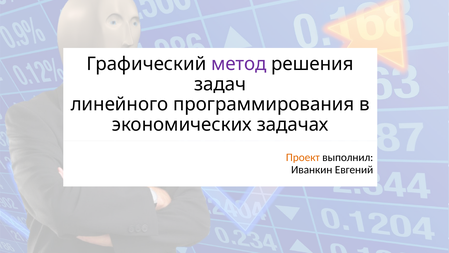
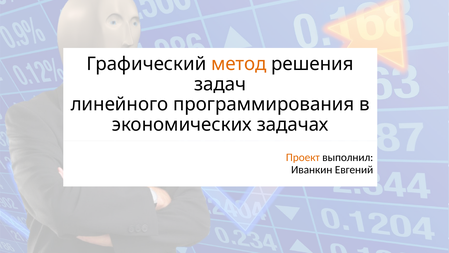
метод colour: purple -> orange (239, 64)
